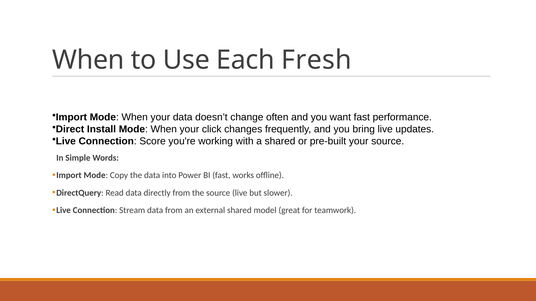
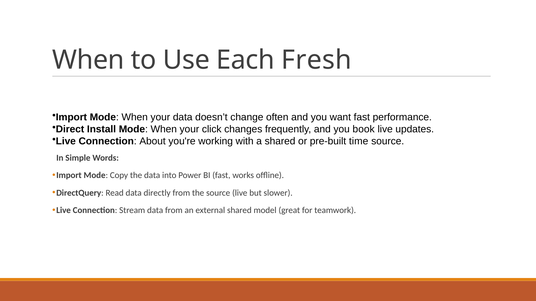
bring: bring -> book (364, 129)
Score: Score -> About (153, 141)
pre-built your: your -> time (359, 141)
